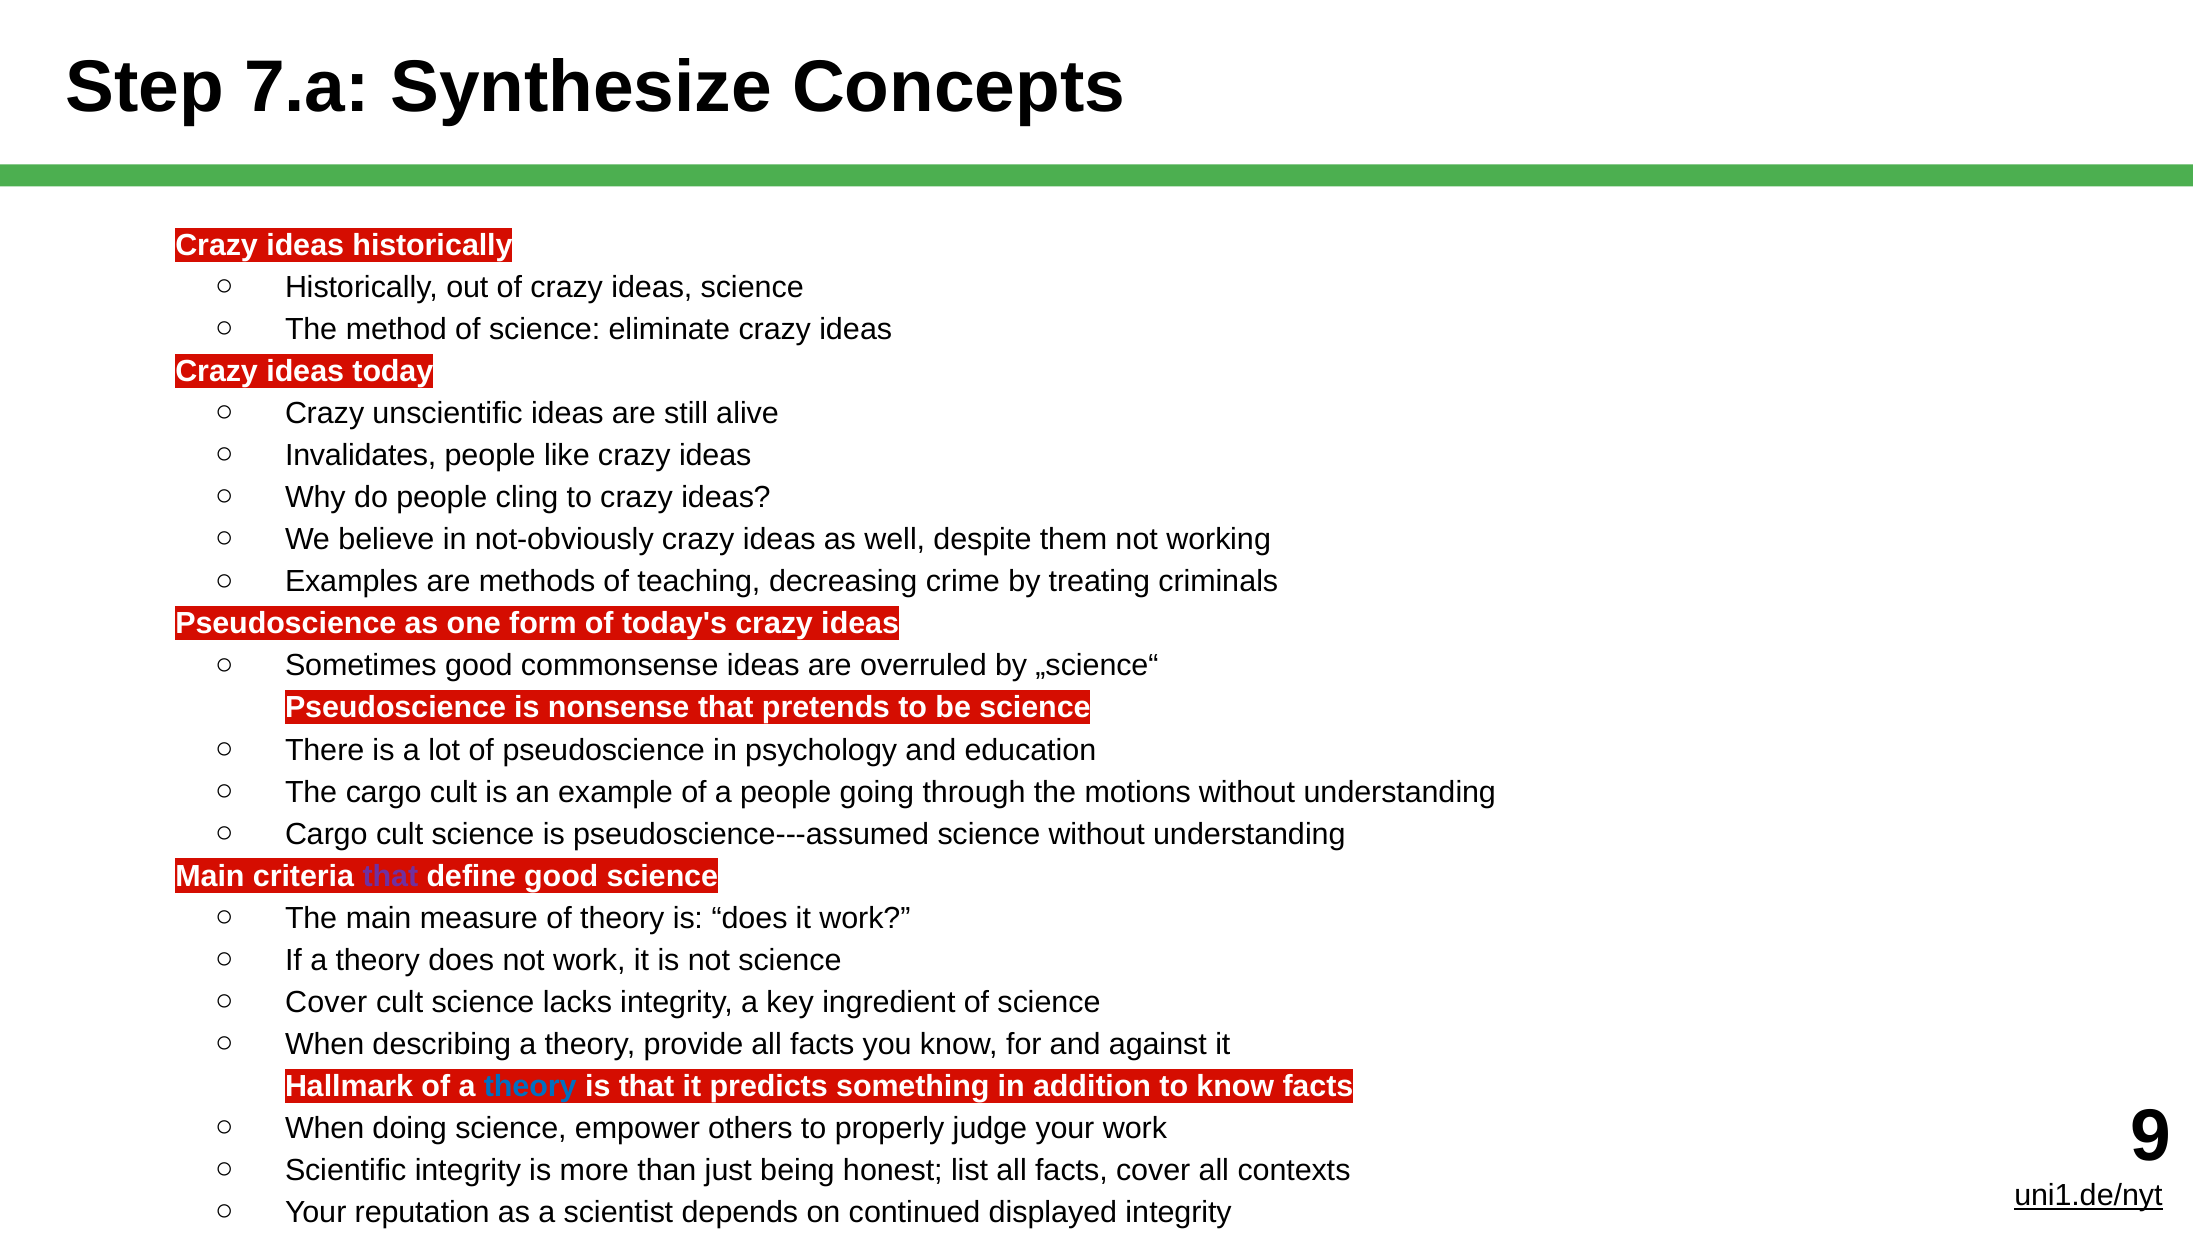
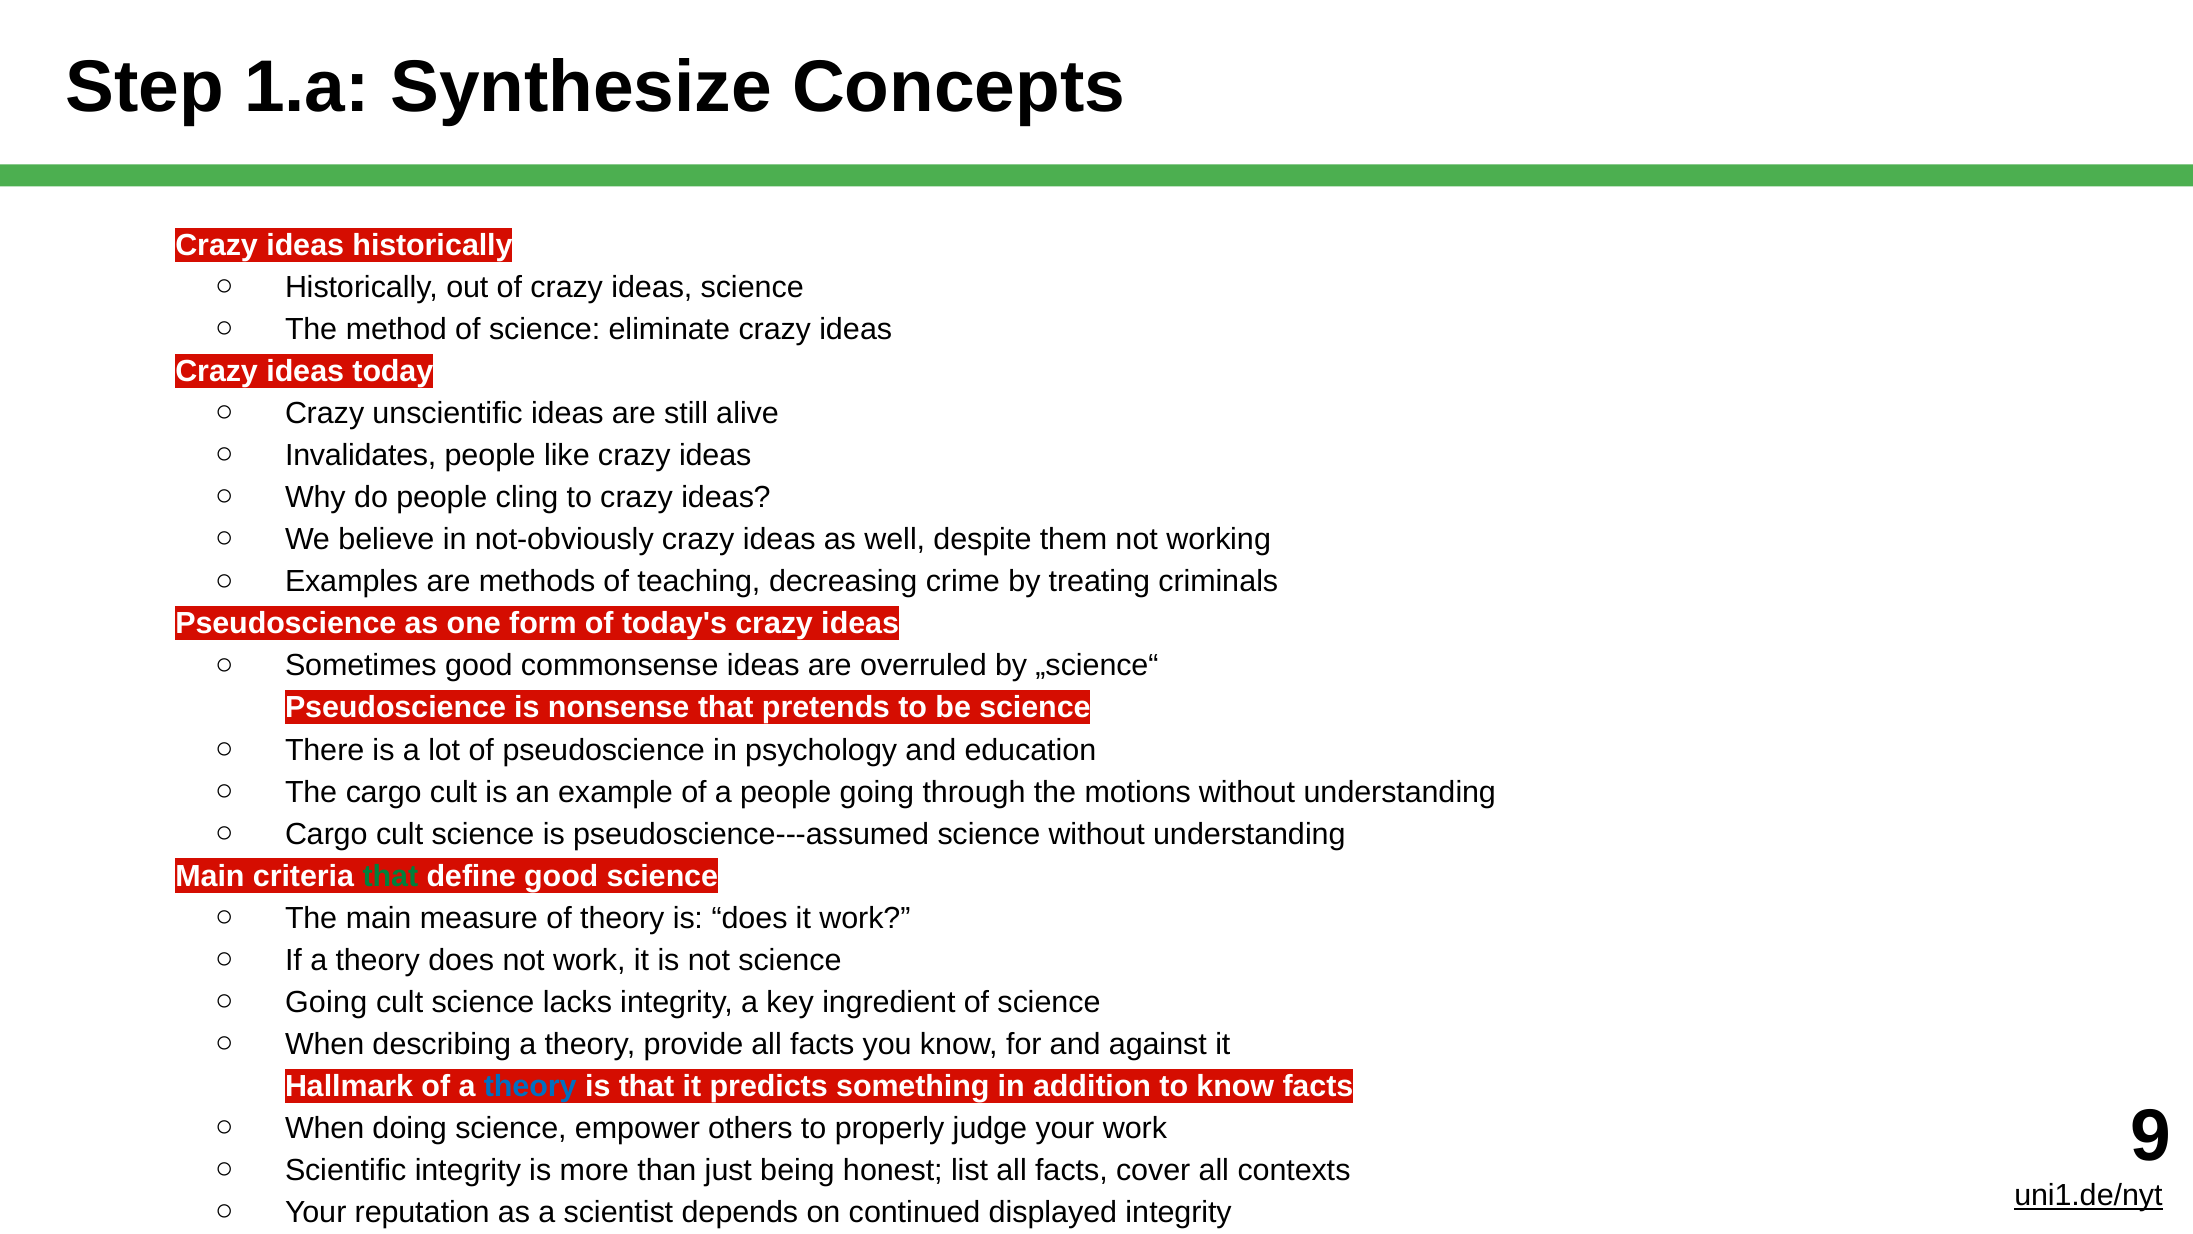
7.a: 7.a -> 1.a (307, 87)
that colour: purple -> green (390, 876)
Cover: Cover -> Going (326, 1002)
